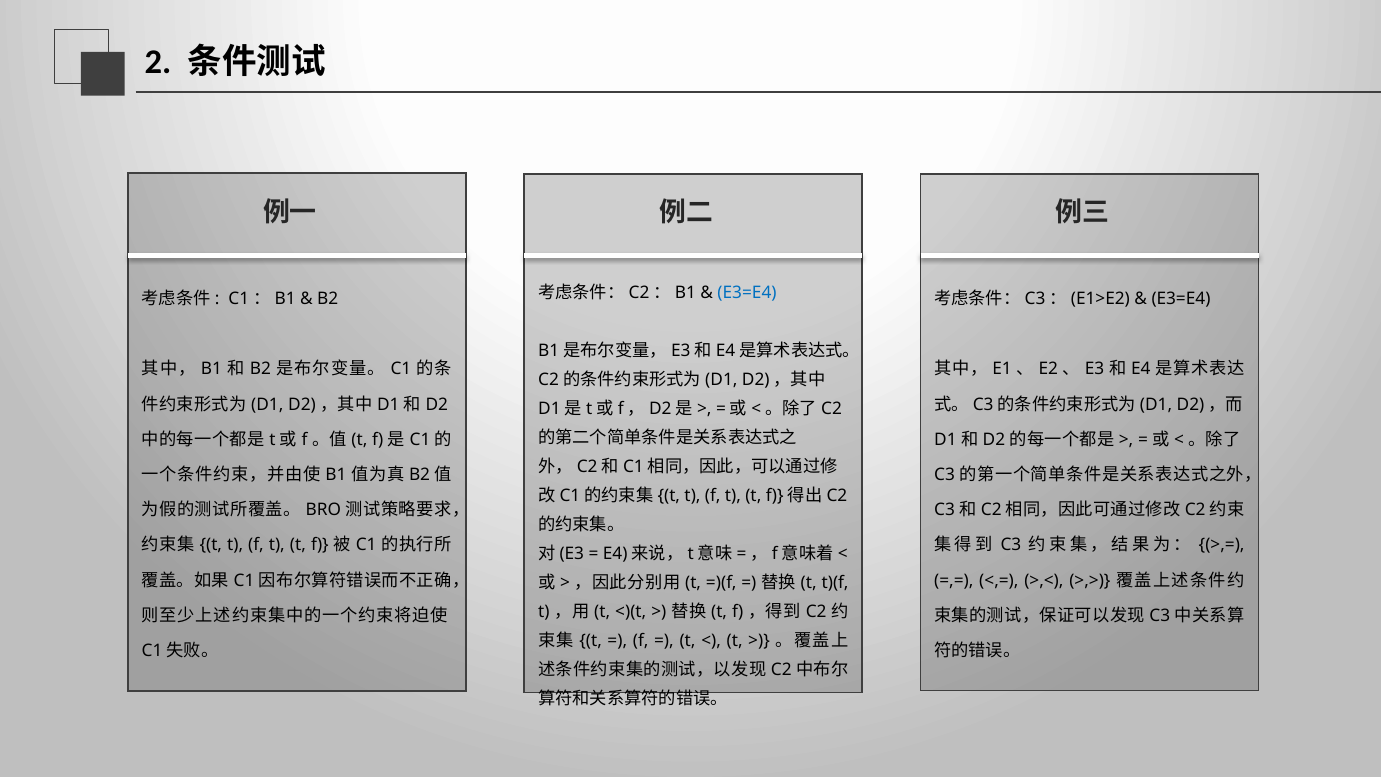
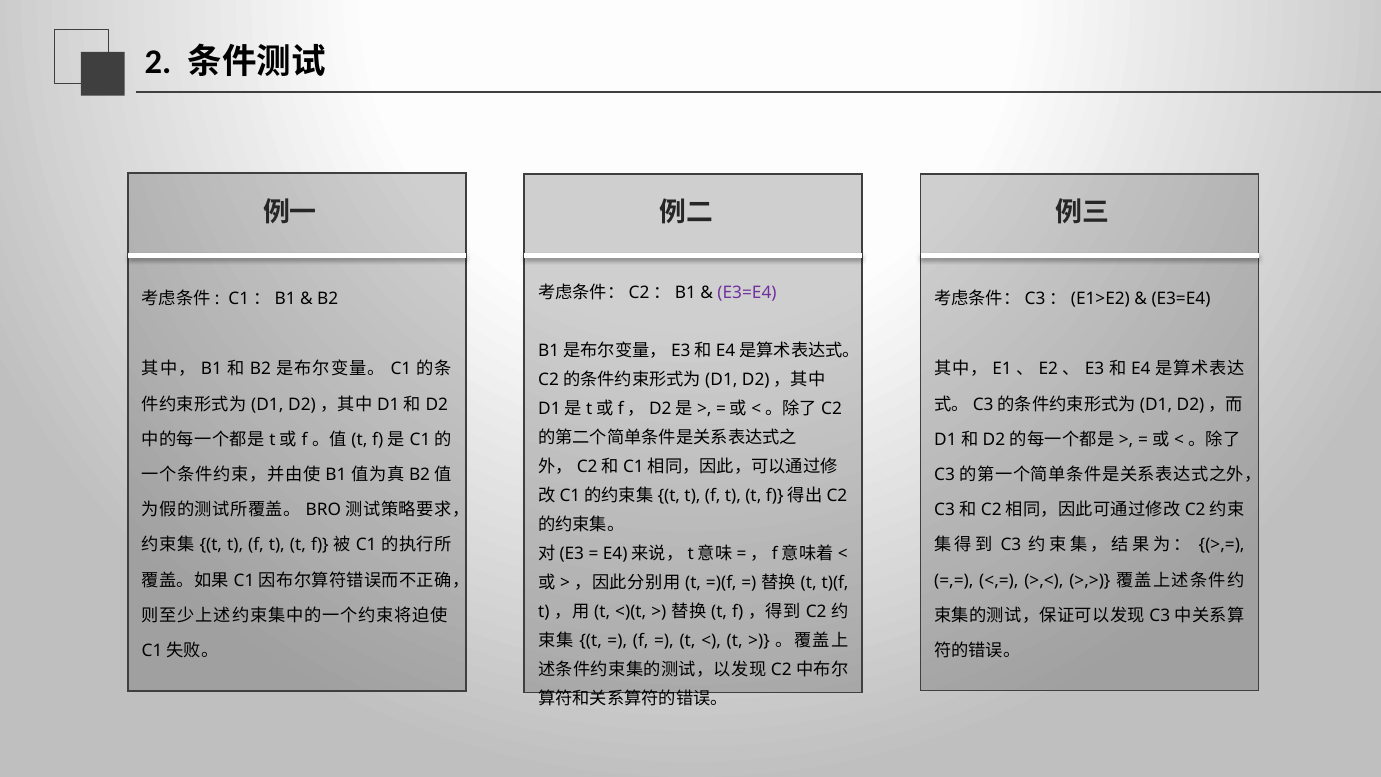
E3=E4 colour: blue -> purple (747, 293)
